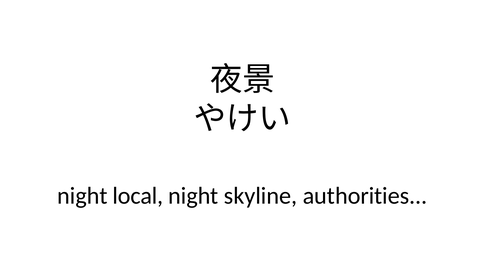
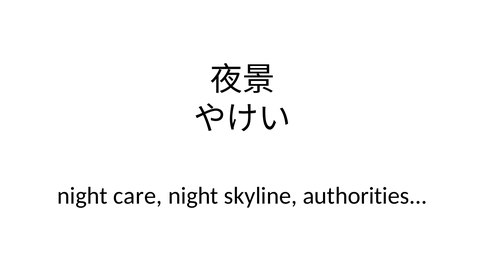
local: local -> care (138, 196)
